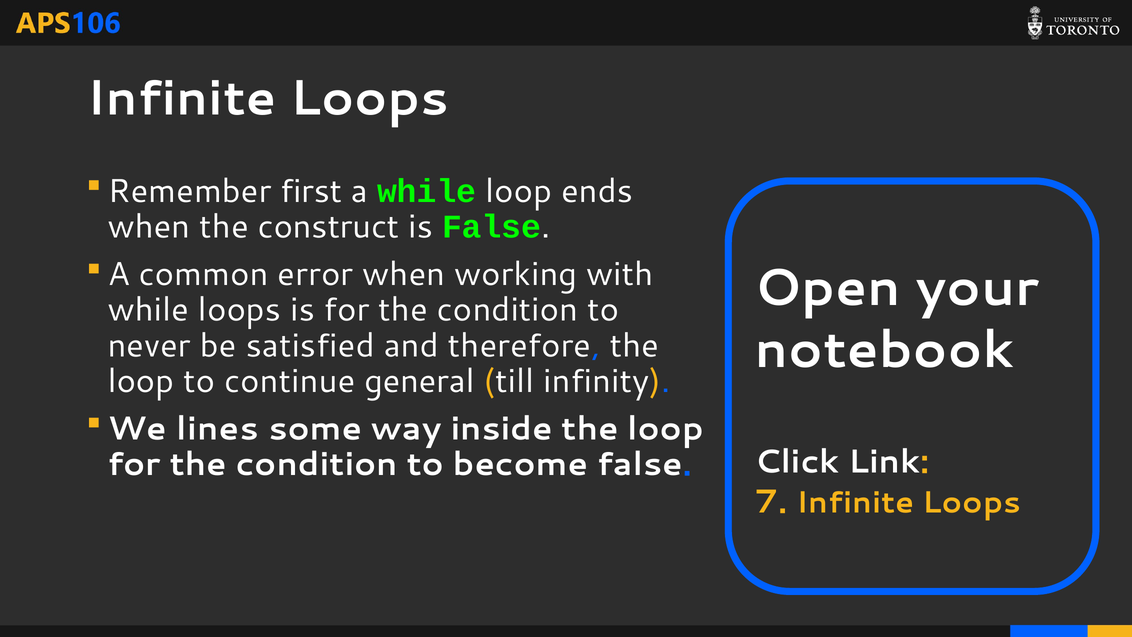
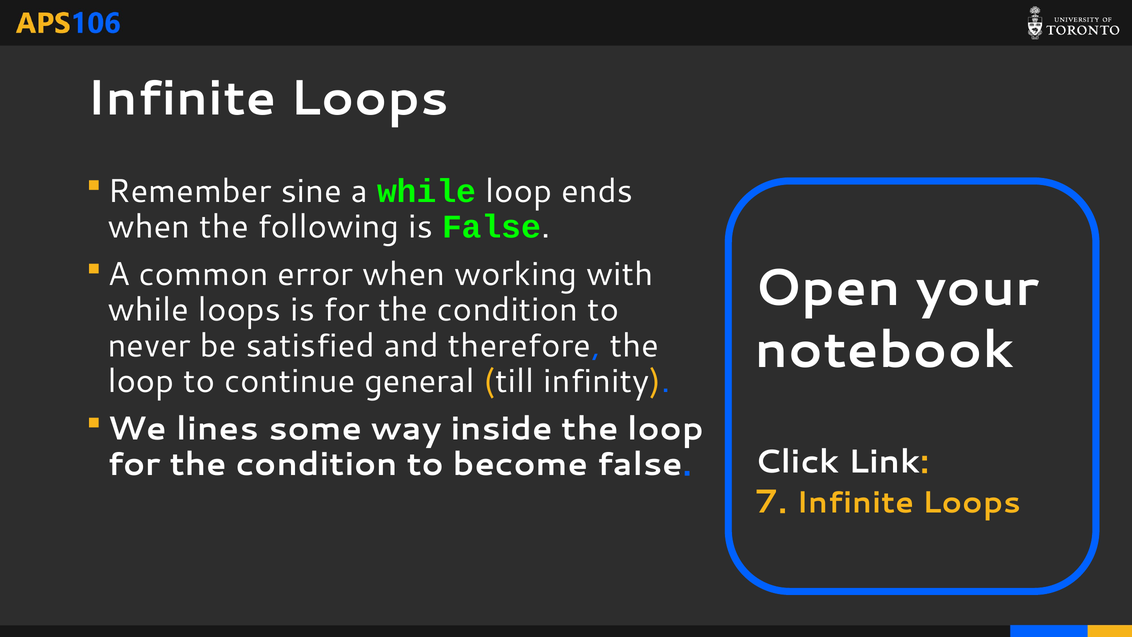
first: first -> sine (311, 191)
construct: construct -> following (329, 227)
